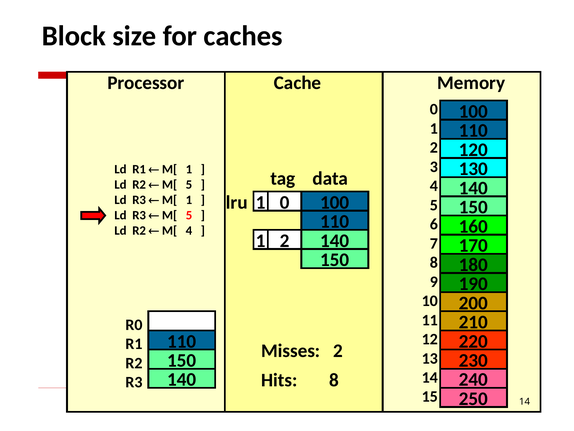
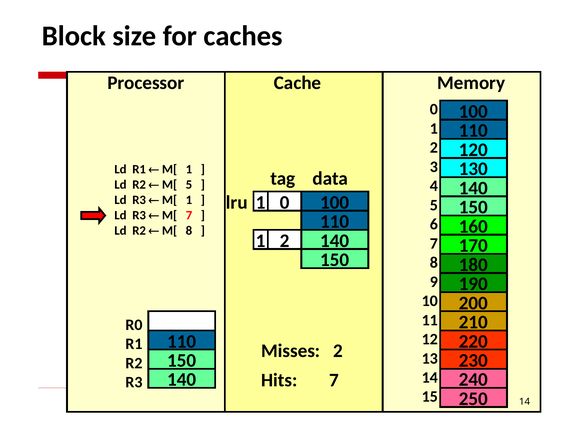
5: 5 -> 7 (189, 215)
M[ 4: 4 -> 8 (189, 230)
Hits 8: 8 -> 7 (334, 380)
